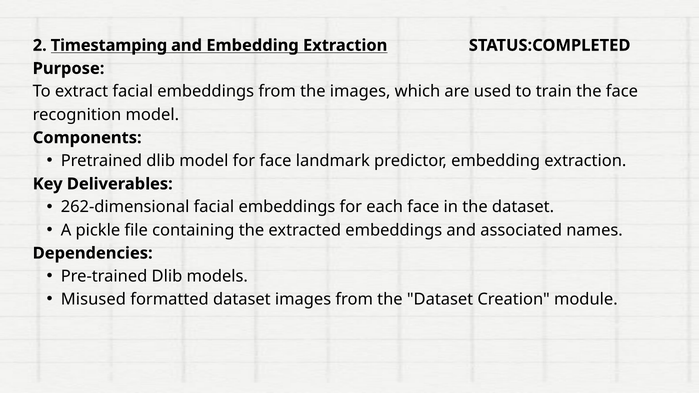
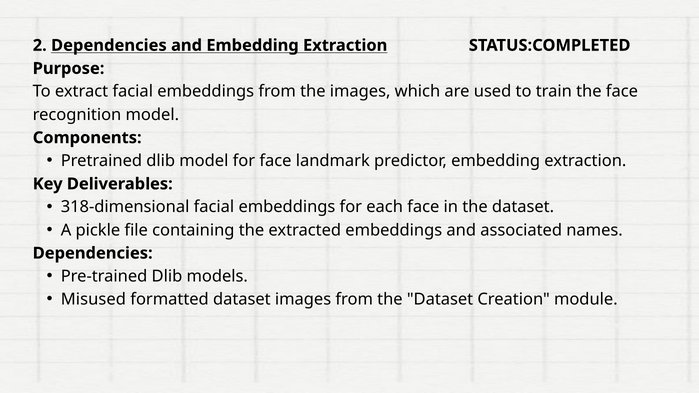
2 Timestamping: Timestamping -> Dependencies (109, 45)
262-dimensional: 262-dimensional -> 318-dimensional (125, 207)
